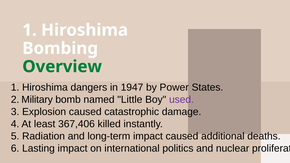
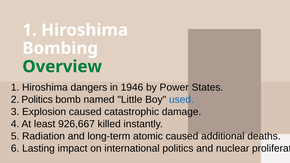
1947: 1947 -> 1946 (132, 87)
2 Military: Military -> Politics (37, 100)
used colour: purple -> blue (181, 100)
367,406: 367,406 -> 926,667 (76, 124)
long-term impact: impact -> atomic (148, 136)
